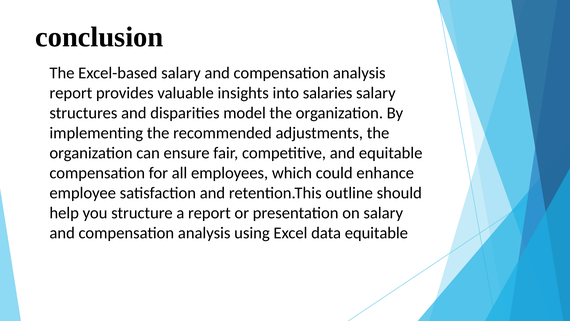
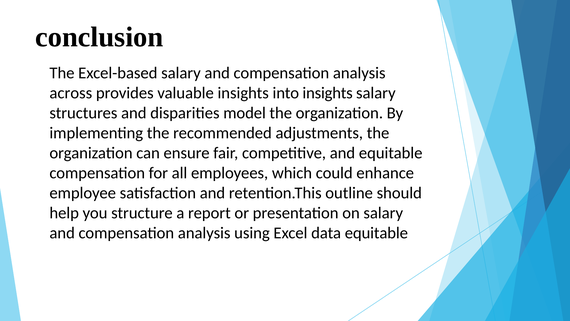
report: report -> across (71, 93)
into salaries: salaries -> insights (328, 93)
